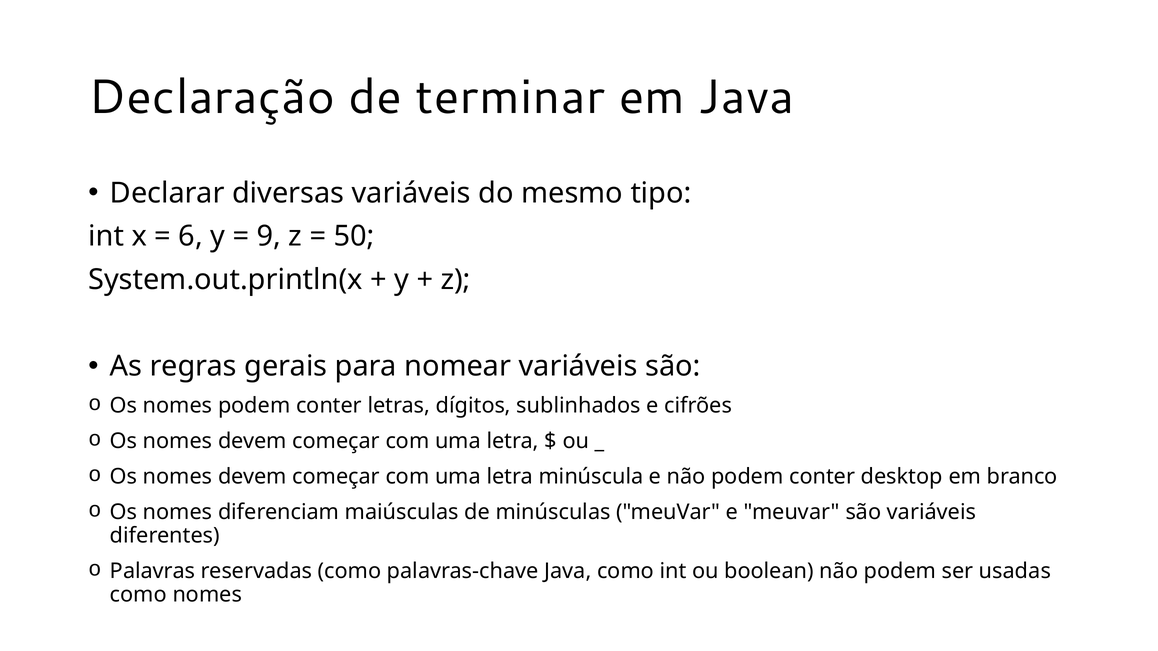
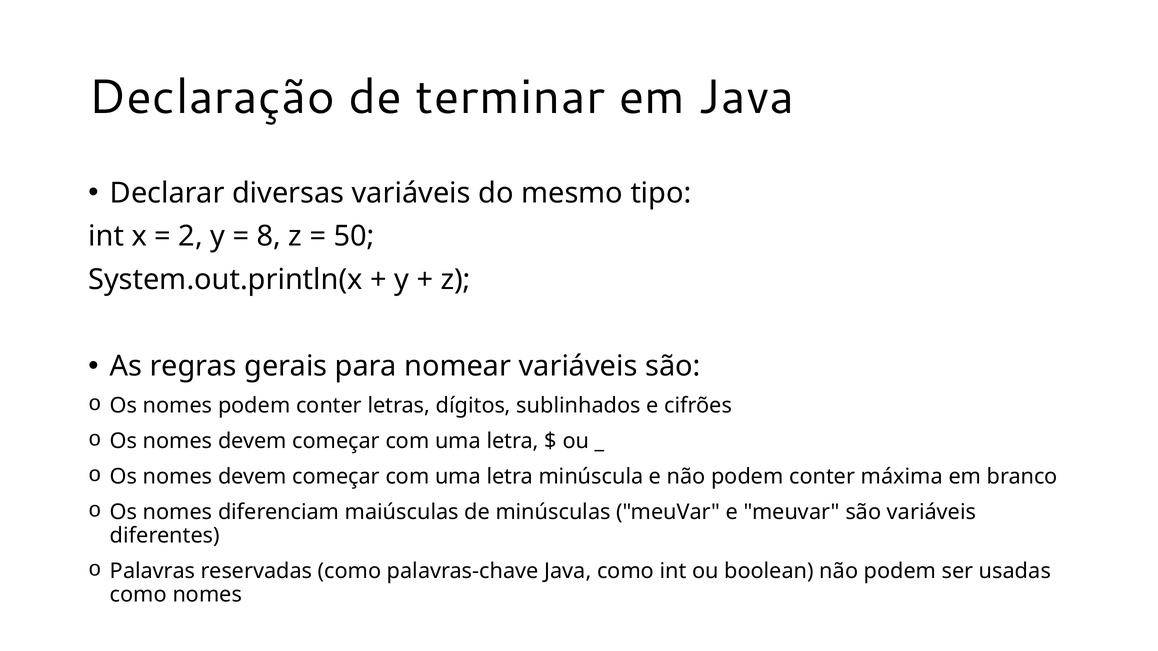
6: 6 -> 2 (191, 237)
9: 9 -> 8 (269, 237)
desktop: desktop -> máxima (902, 477)
